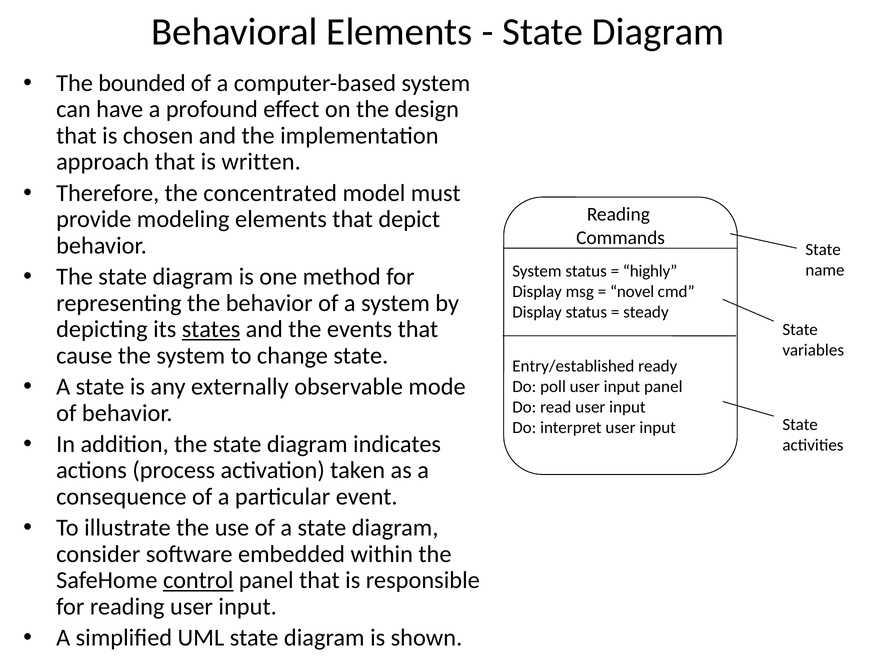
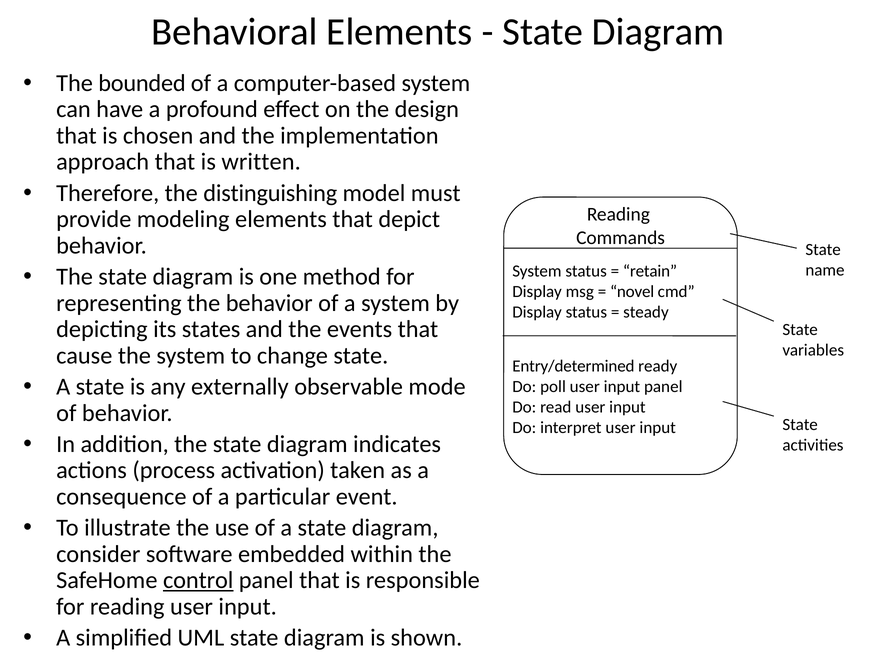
concentrated: concentrated -> distinguishing (270, 193)
highly: highly -> retain (650, 271)
states underline: present -> none (211, 329)
Entry/established: Entry/established -> Entry/determined (573, 366)
